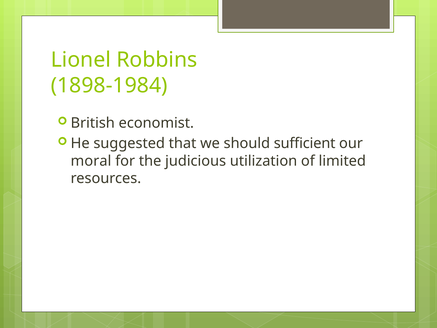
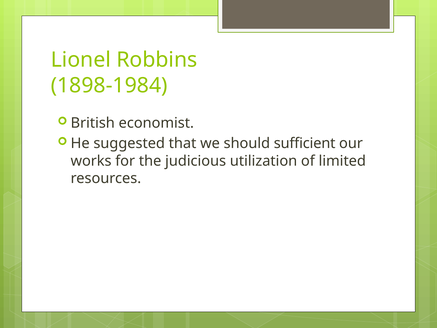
moral: moral -> works (91, 161)
